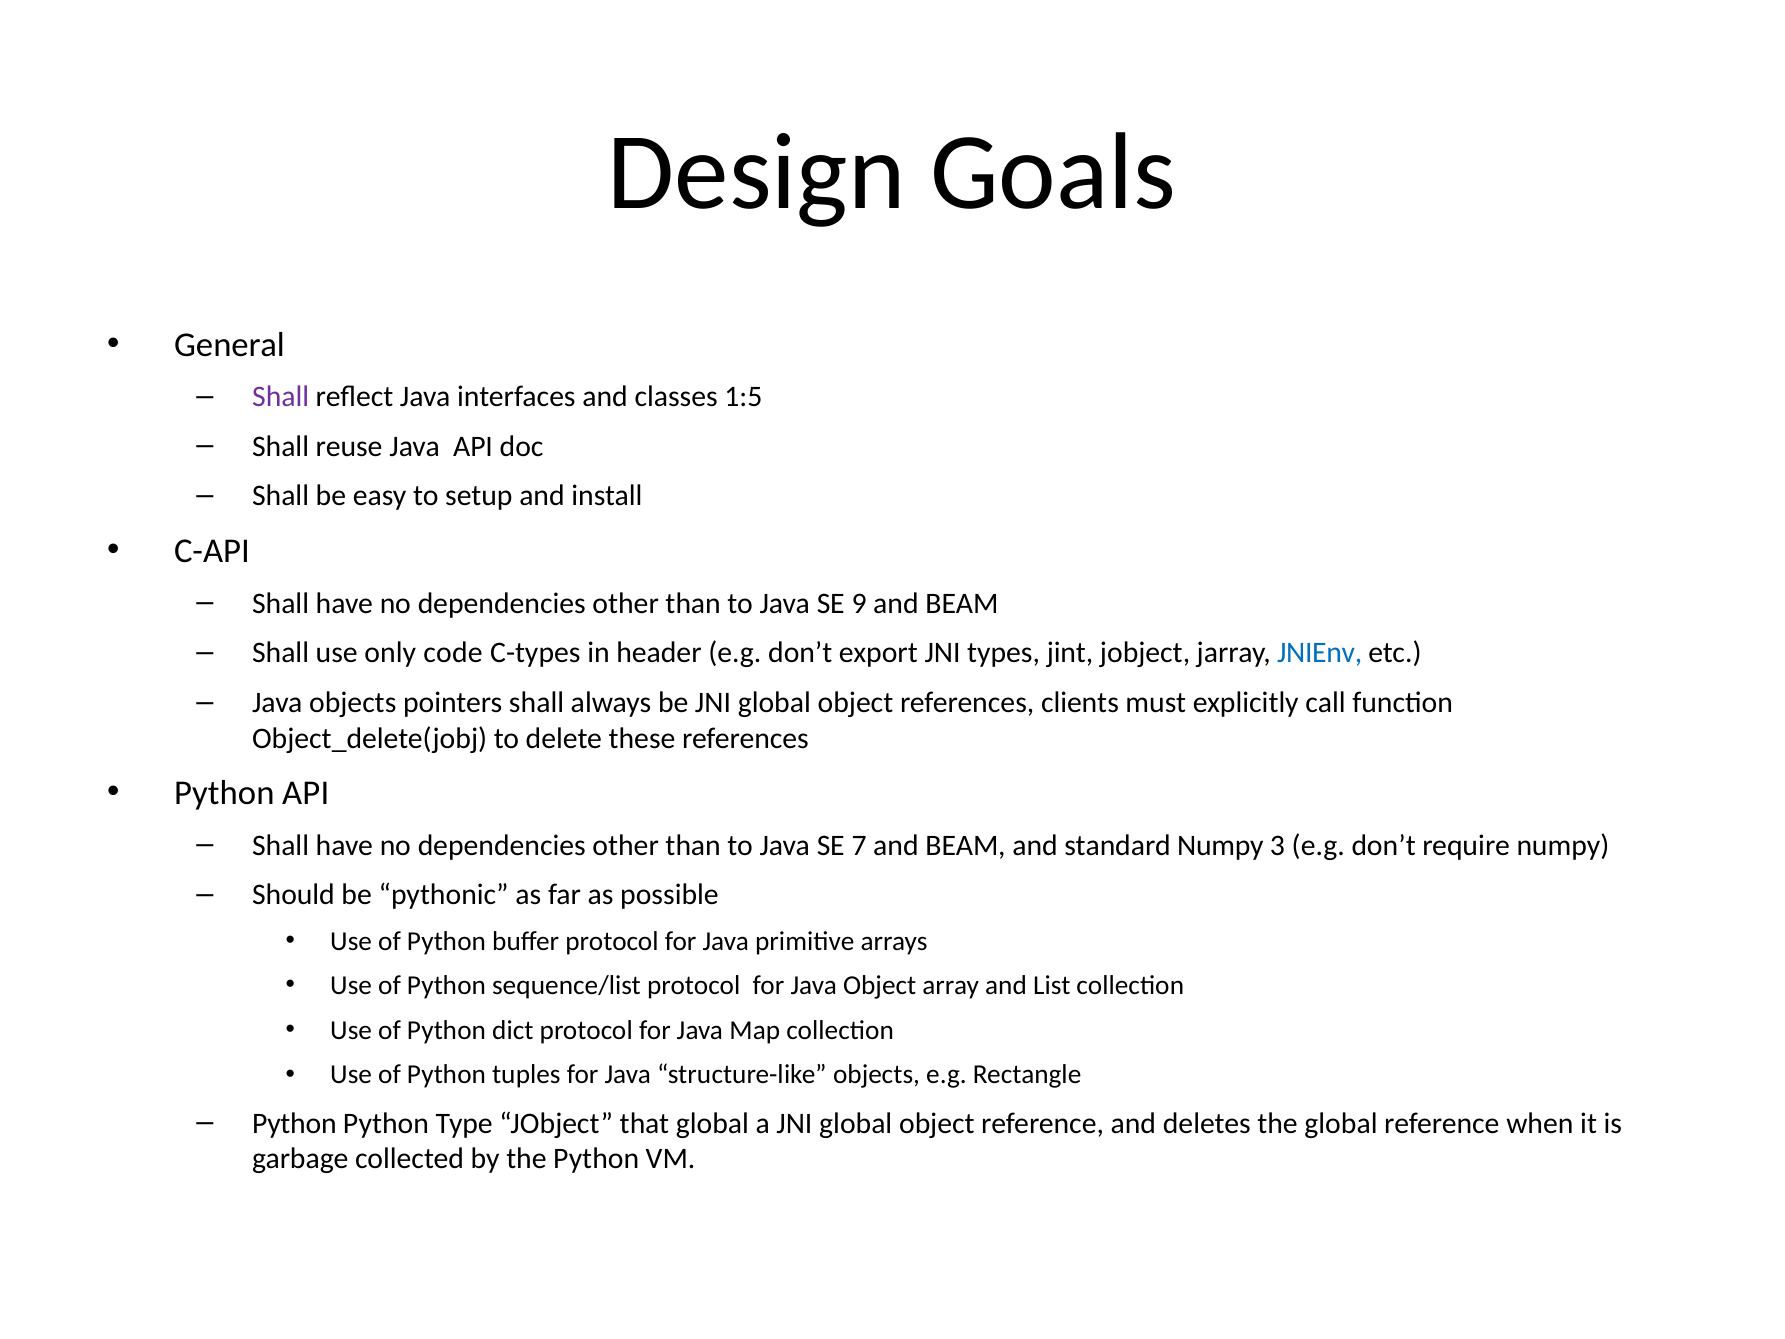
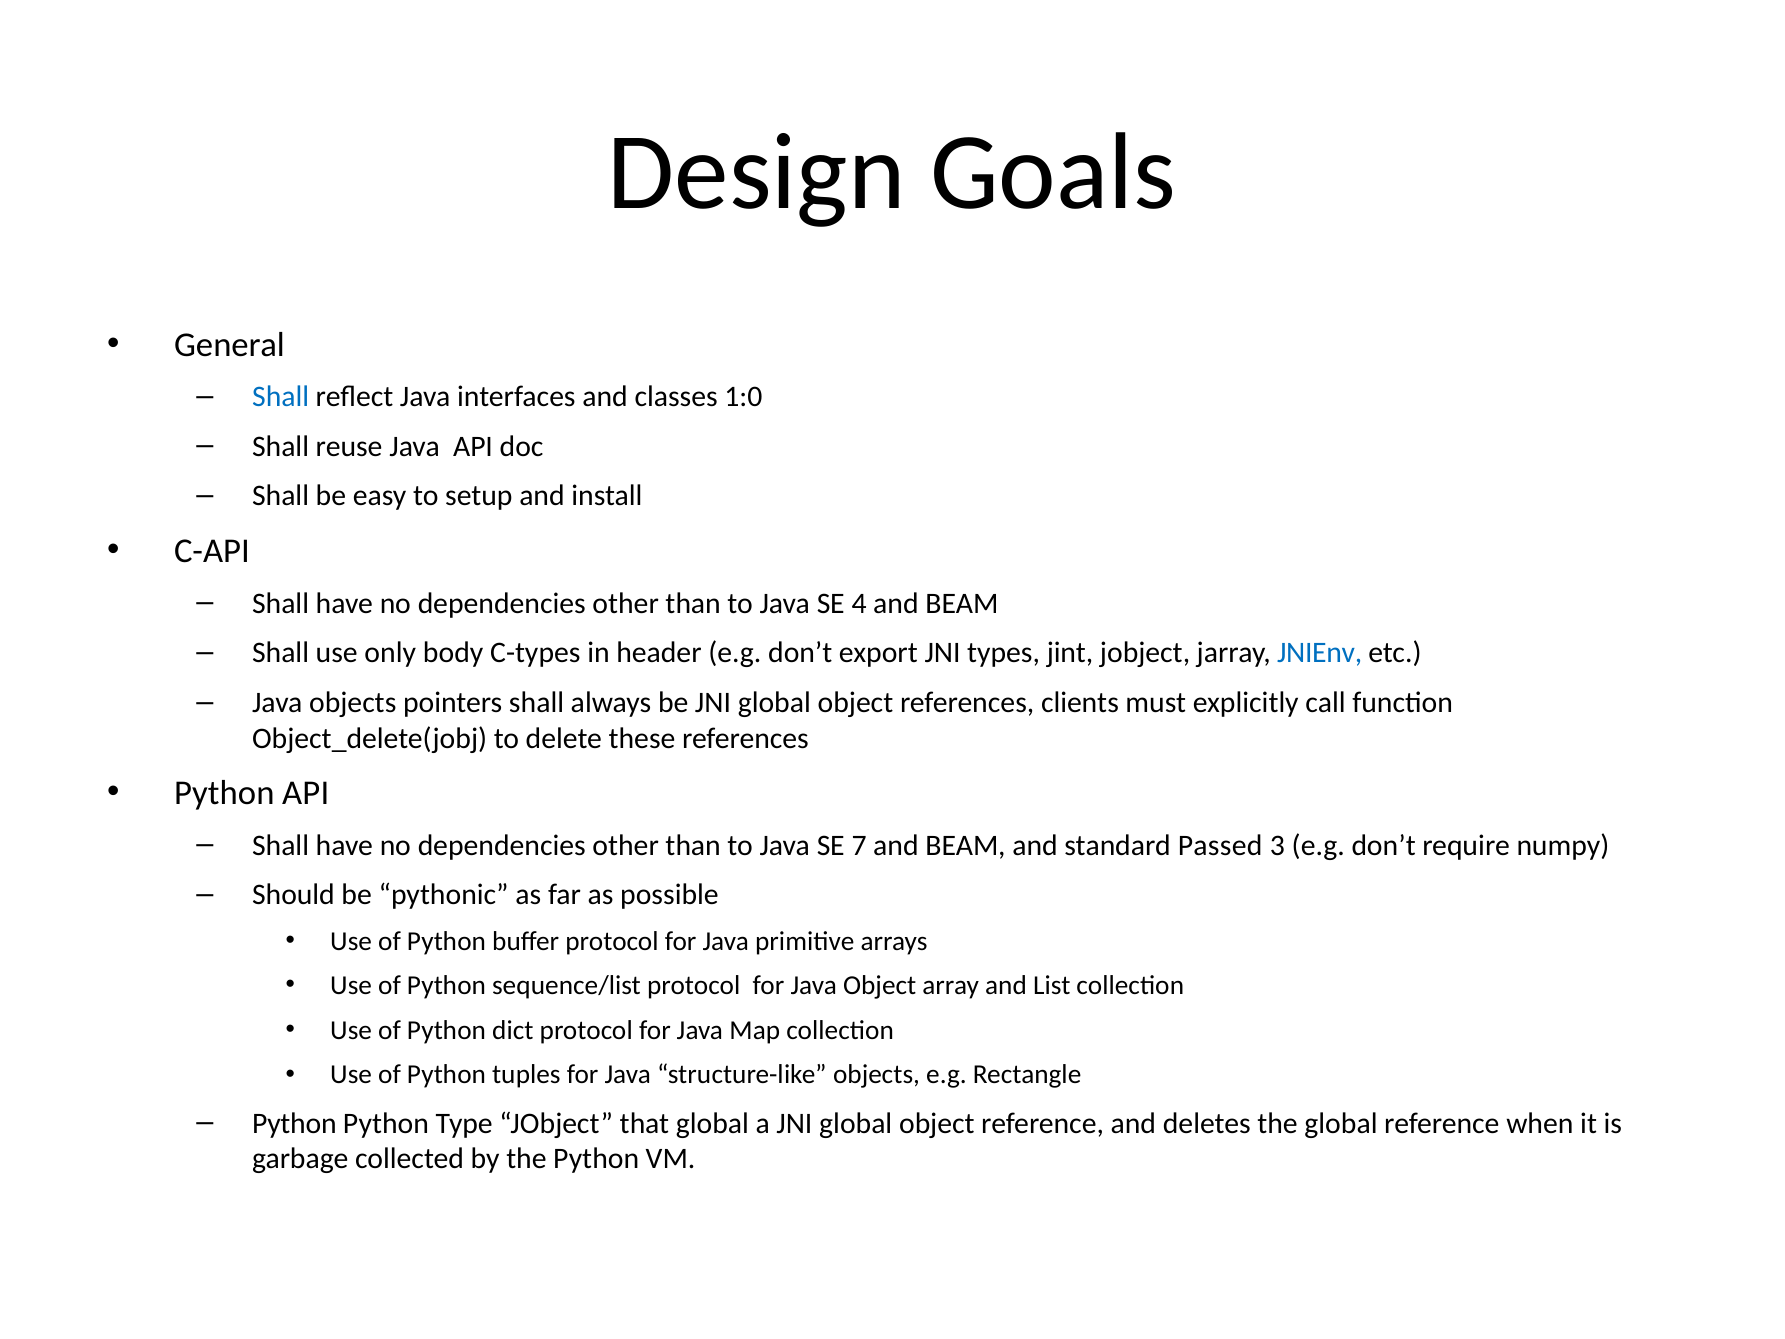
Shall colour: purple -> blue (281, 397)
1:5: 1:5 -> 1:0 (743, 397)
9: 9 -> 4 (859, 603)
code: code -> body (453, 653)
standard Numpy: Numpy -> Passed (1220, 845)
